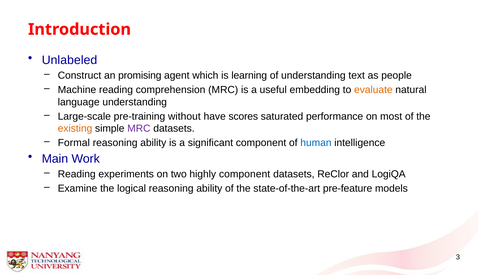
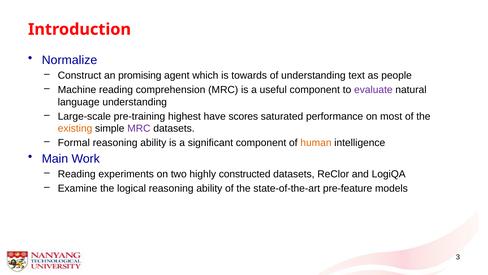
Unlabeled: Unlabeled -> Normalize (70, 60)
learning: learning -> towards (249, 75)
useful embedding: embedding -> component (315, 90)
evaluate colour: orange -> purple (373, 90)
without: without -> highest (184, 116)
human colour: blue -> orange (316, 143)
highly component: component -> constructed (245, 174)
